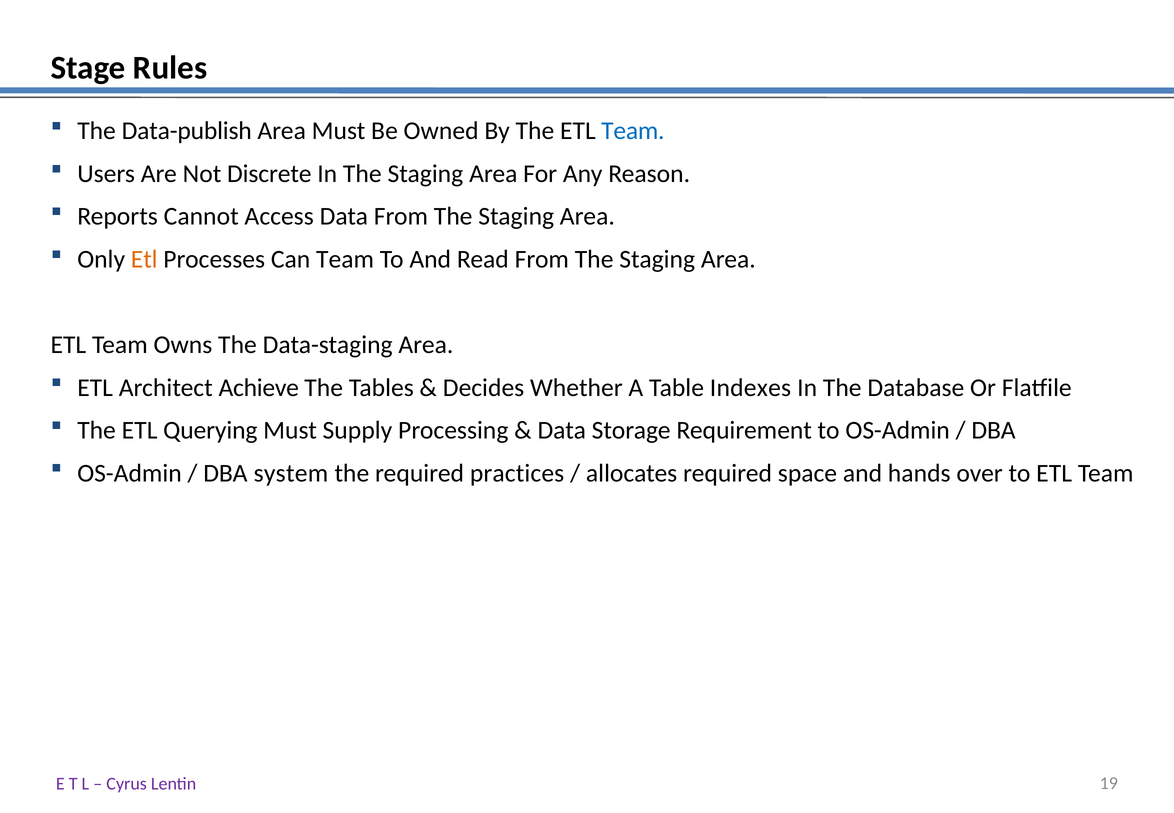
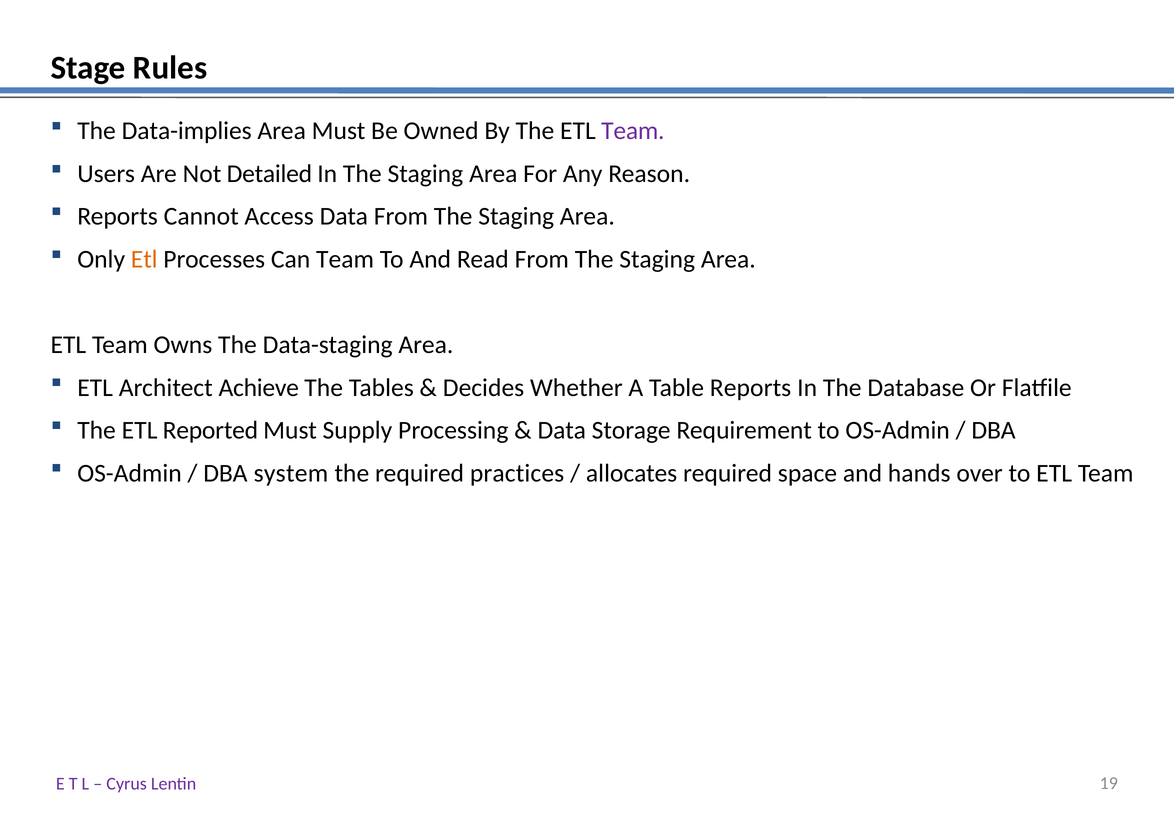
Data-publish: Data-publish -> Data-implies (187, 131)
Team colour: blue -> purple (633, 131)
Discrete: Discrete -> Detailed (269, 174)
Table Indexes: Indexes -> Reports (751, 387)
Querying: Querying -> Reported (210, 430)
